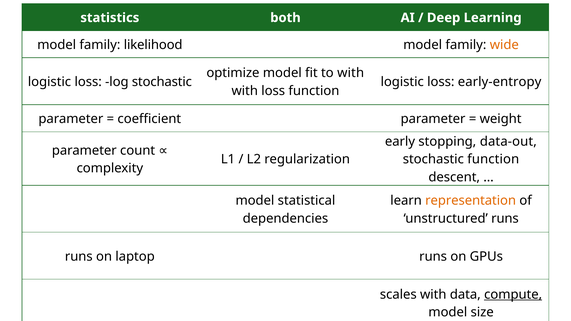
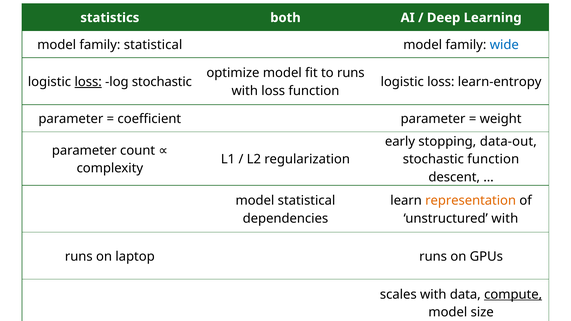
family likelihood: likelihood -> statistical (153, 45)
wide colour: orange -> blue (504, 45)
to with: with -> runs (351, 73)
loss underline: none -> present (88, 82)
early-entropy: early-entropy -> learn-entropy (500, 82)
unstructured runs: runs -> with (505, 219)
